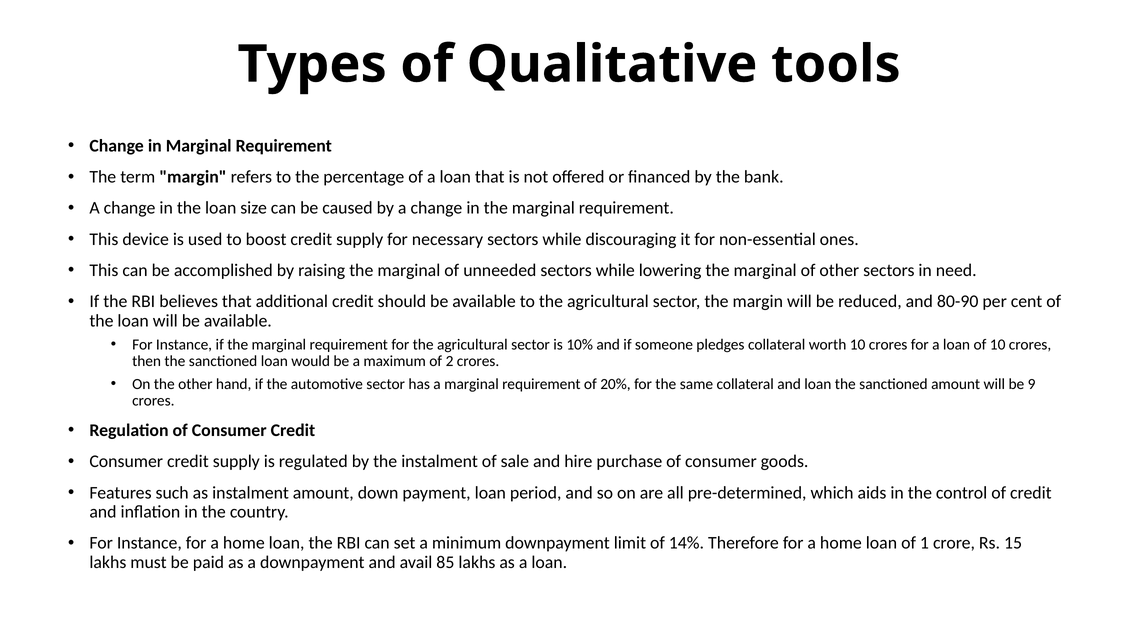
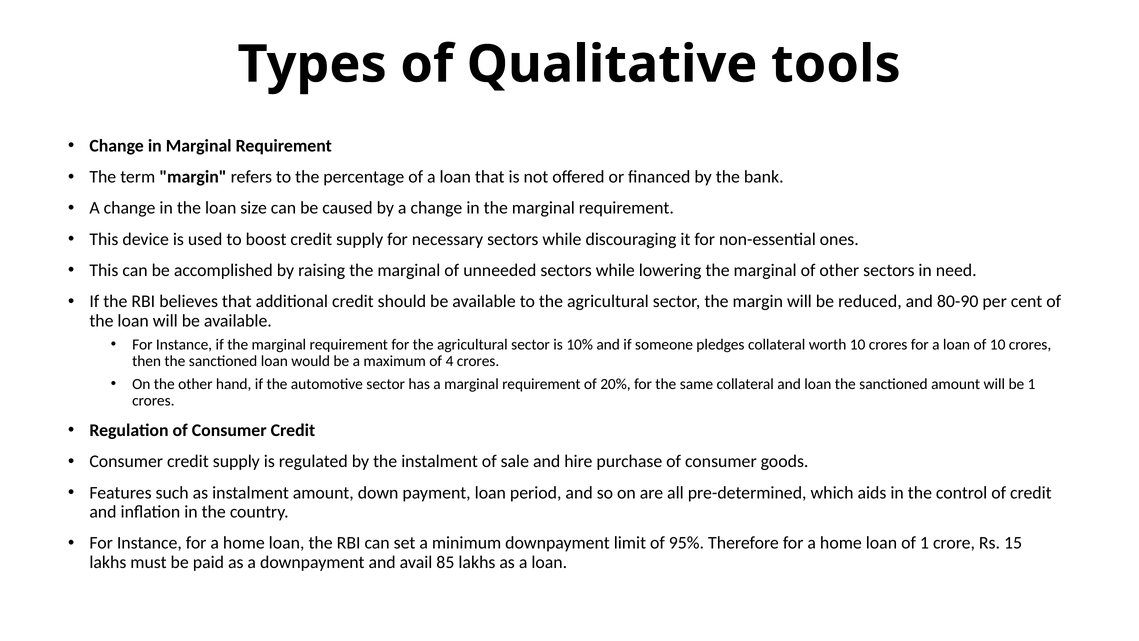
2: 2 -> 4 (450, 361)
be 9: 9 -> 1 (1032, 384)
14%: 14% -> 95% (686, 543)
